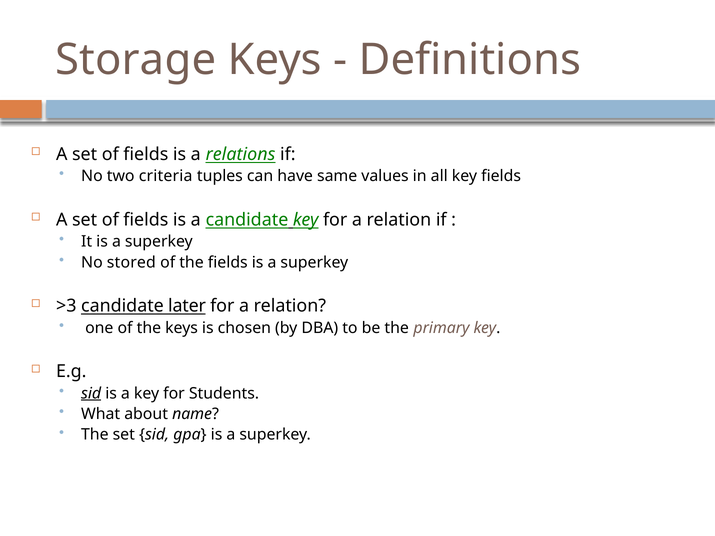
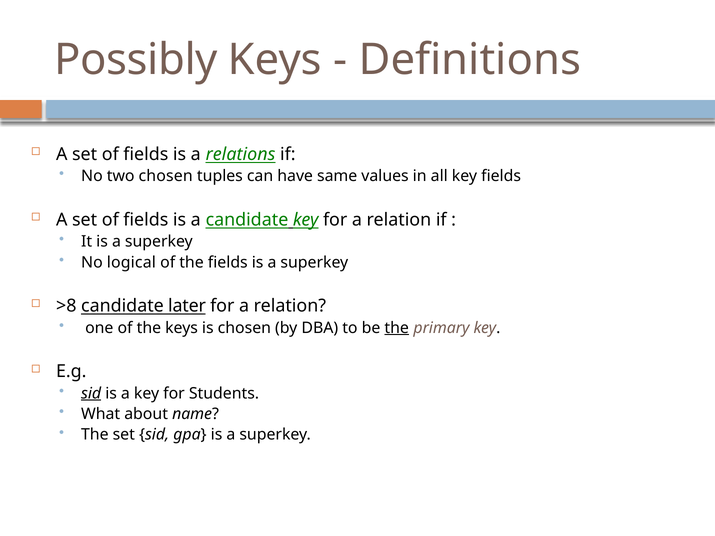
Storage: Storage -> Possibly (136, 60)
two criteria: criteria -> chosen (166, 176)
stored: stored -> logical (131, 262)
>3: >3 -> >8 (66, 306)
the underline: none -> present (397, 328)
